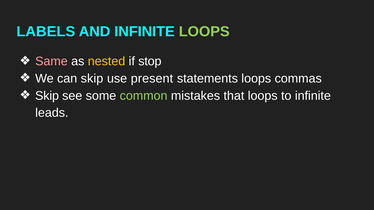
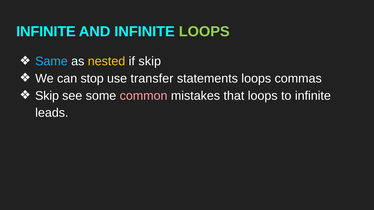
LABELS: LABELS -> INFINITE (46, 32)
Same colour: pink -> light blue (51, 61)
if stop: stop -> skip (150, 61)
can skip: skip -> stop (92, 79)
present: present -> transfer (152, 79)
common colour: light green -> pink (144, 96)
